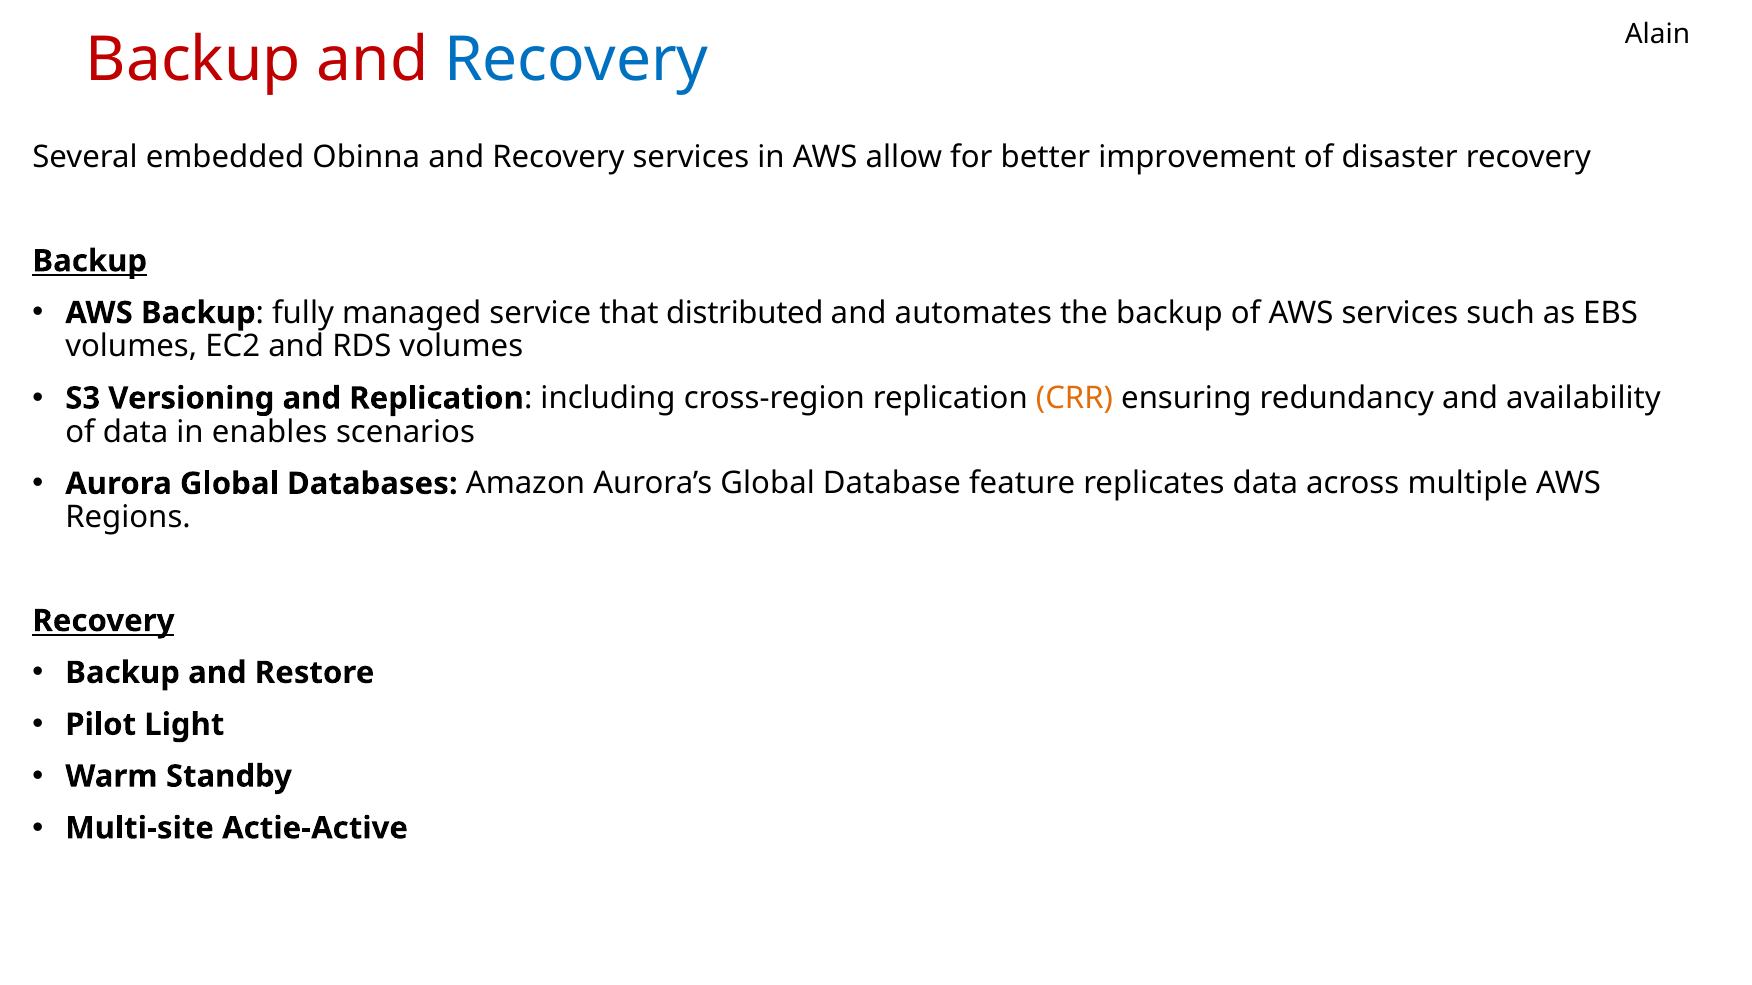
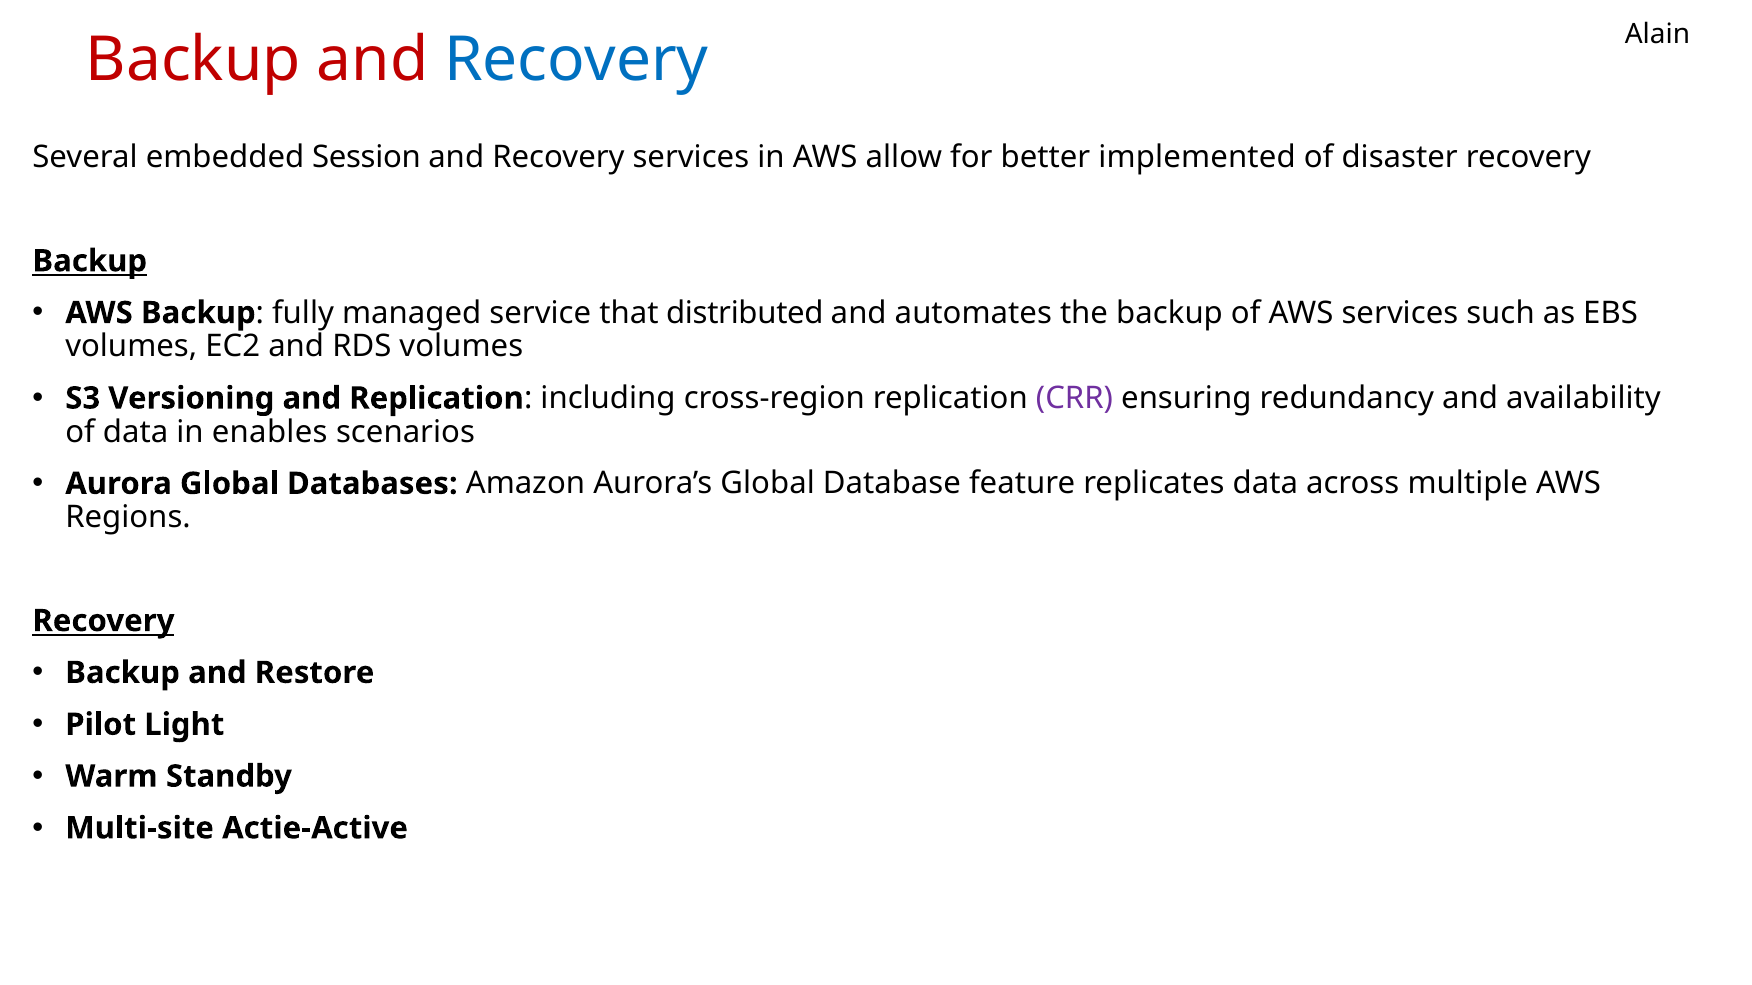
Obinna: Obinna -> Session (366, 157)
improvement: improvement -> implemented (1197, 157)
CRR colour: orange -> purple (1074, 398)
